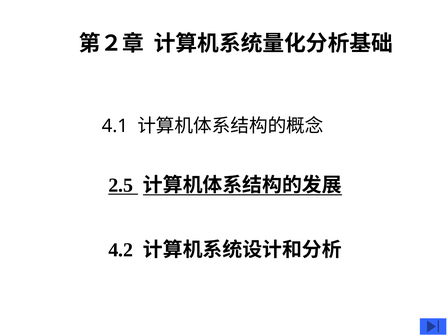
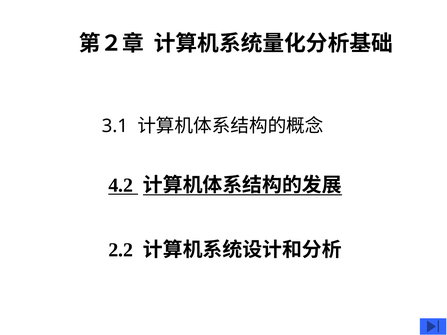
4.1: 4.1 -> 3.1 (115, 126)
2.5: 2.5 -> 4.2 (121, 185)
4.2: 4.2 -> 2.2 (121, 250)
